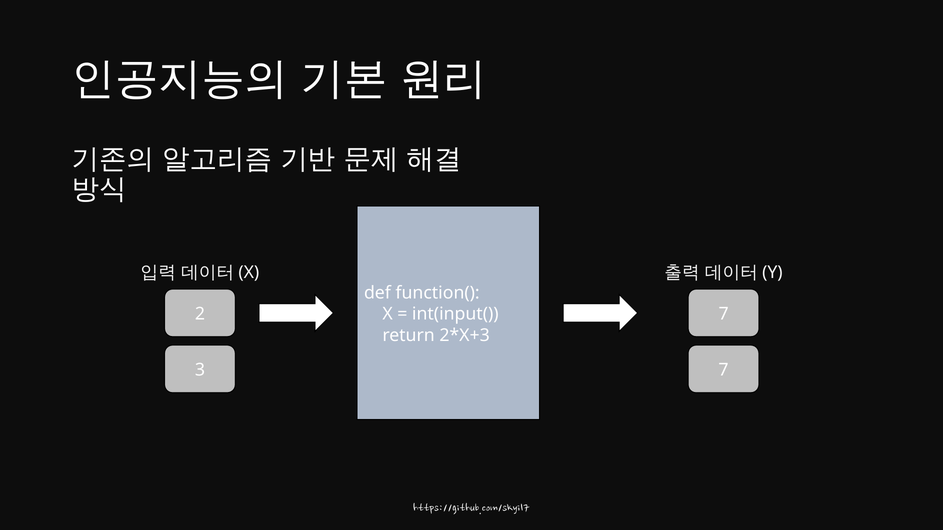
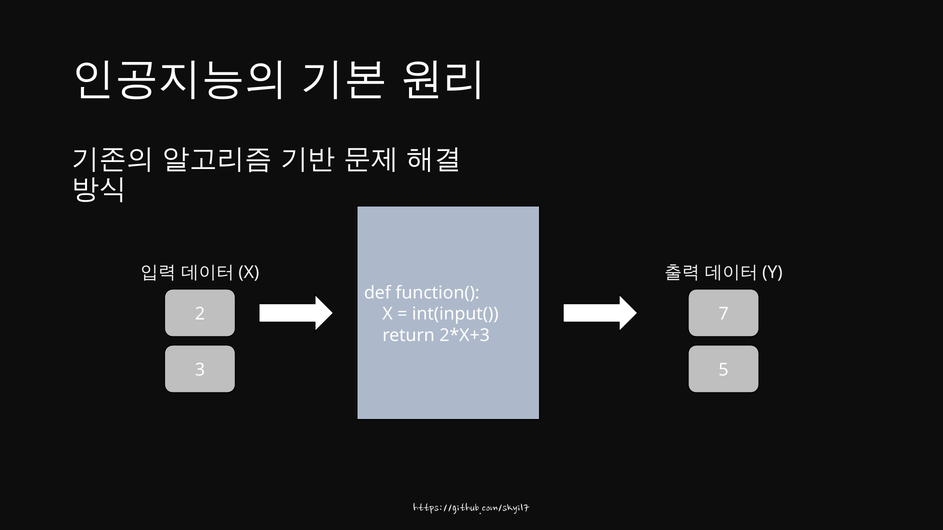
3 7: 7 -> 5 (724, 370)
